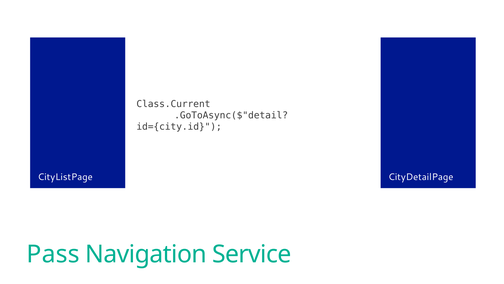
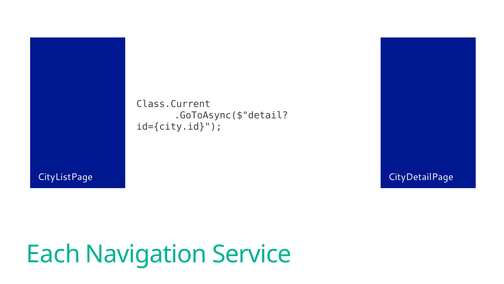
Pass: Pass -> Each (53, 254)
